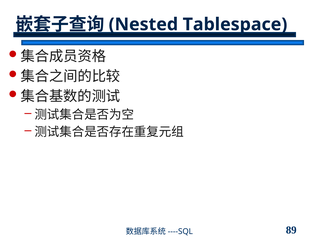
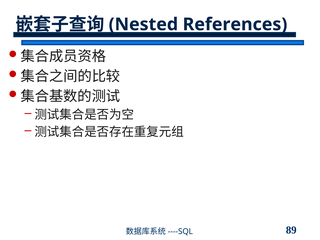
Tablespace: Tablespace -> References (235, 24)
